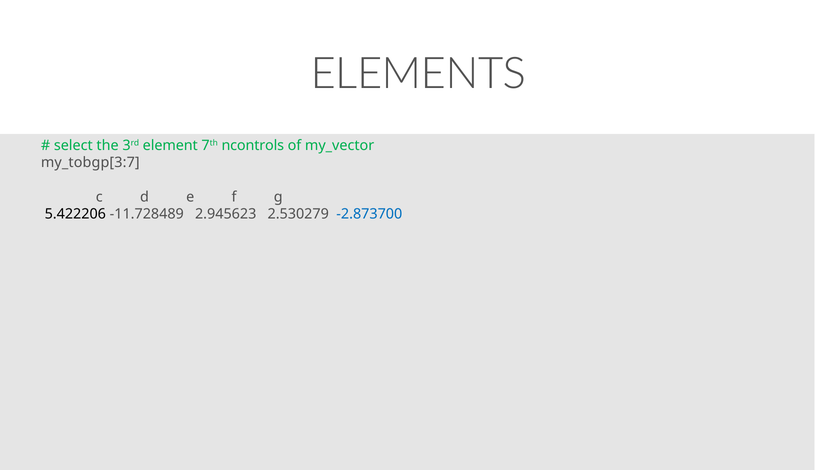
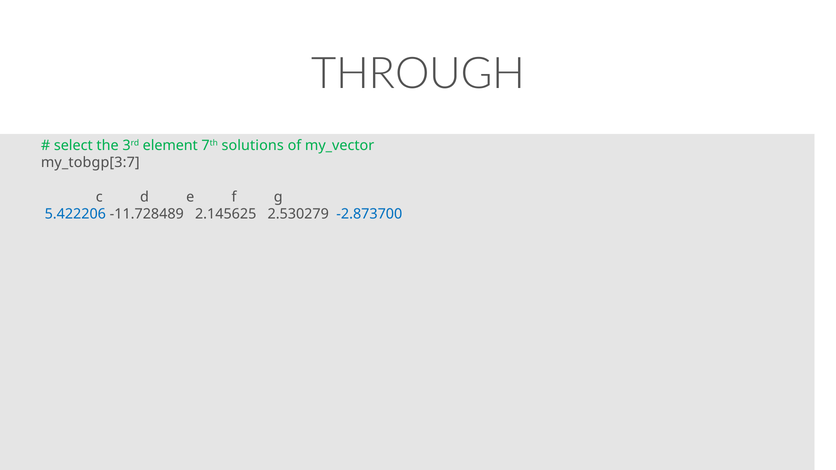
ELEMENTS: ELEMENTS -> THROUGH (418, 74)
ncontrols: ncontrols -> solutions (253, 145)
5.422206 colour: black -> blue (75, 214)
2.945623: 2.945623 -> 2.145625 (226, 214)
